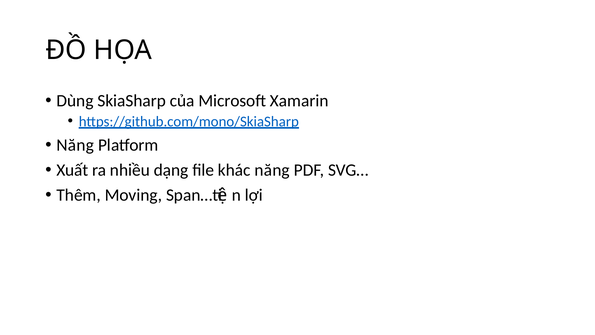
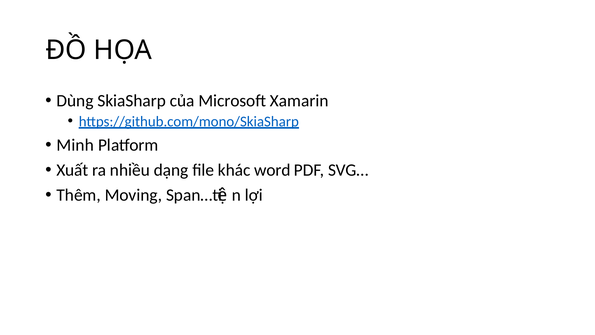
Năng: Năng -> Minh (75, 145)
khác năng: năng -> word (272, 170)
